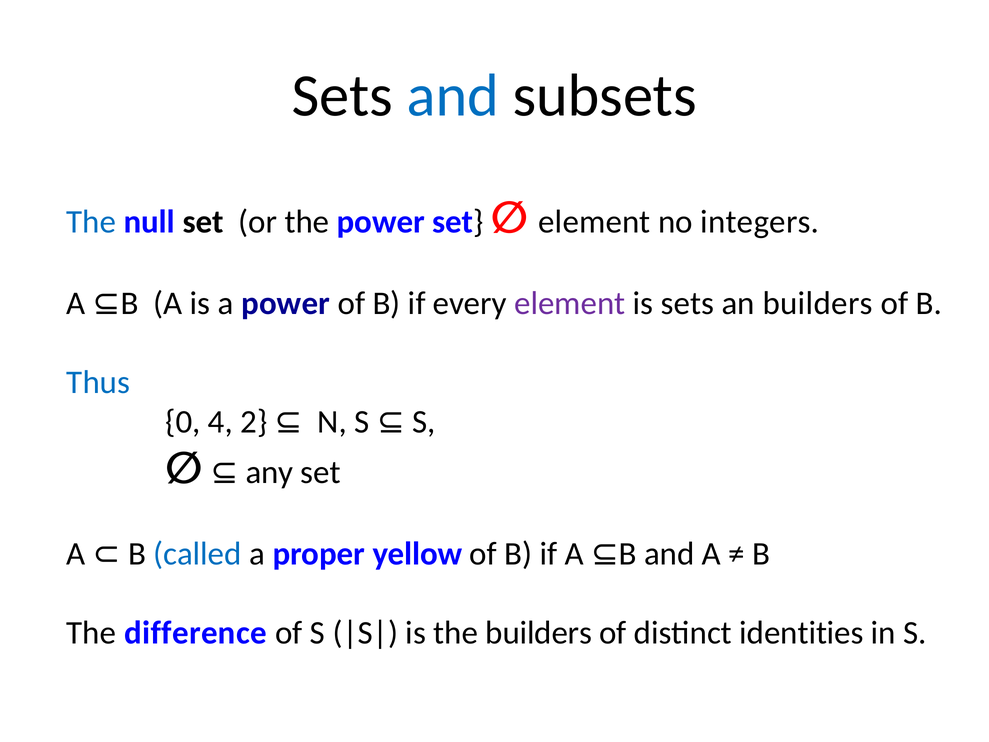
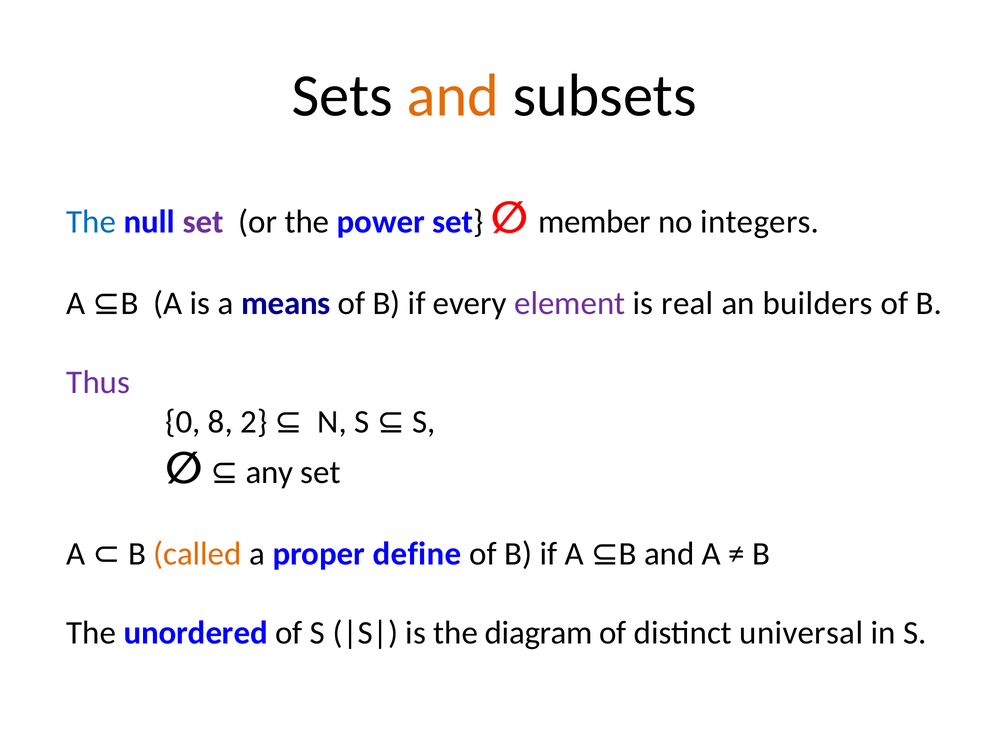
and colour: blue -> orange (453, 96)
set colour: black -> purple (203, 222)
element: element -> member (595, 222)
power: power -> means (286, 303)
is sets: sets -> real (687, 303)
Thus colour: blue -> purple (98, 382)
4: 4 -> 8 (220, 422)
yellow: yellow -> define (417, 554)
called colour: blue -> orange (198, 554)
difference: difference -> unordered (196, 633)
the builders: builders -> diagram (539, 633)
identities: identities -> universal (801, 633)
